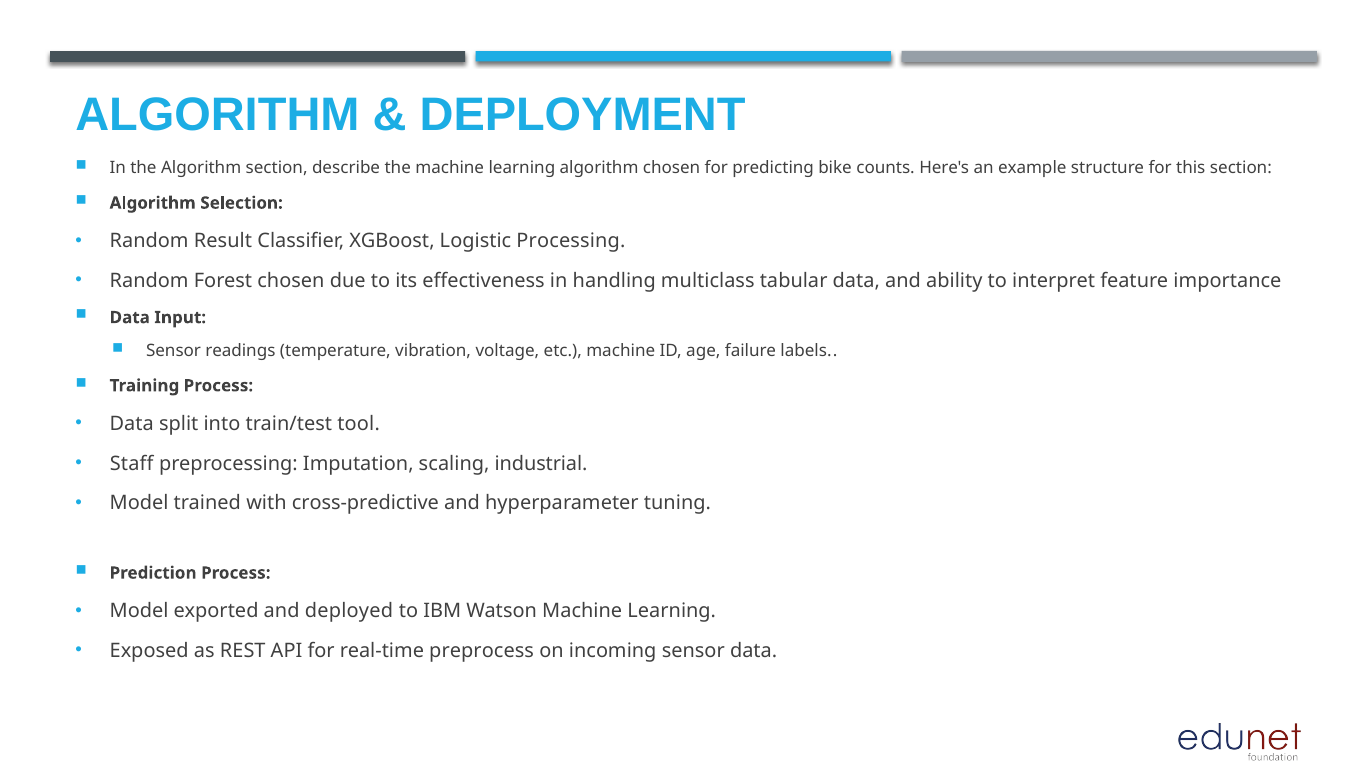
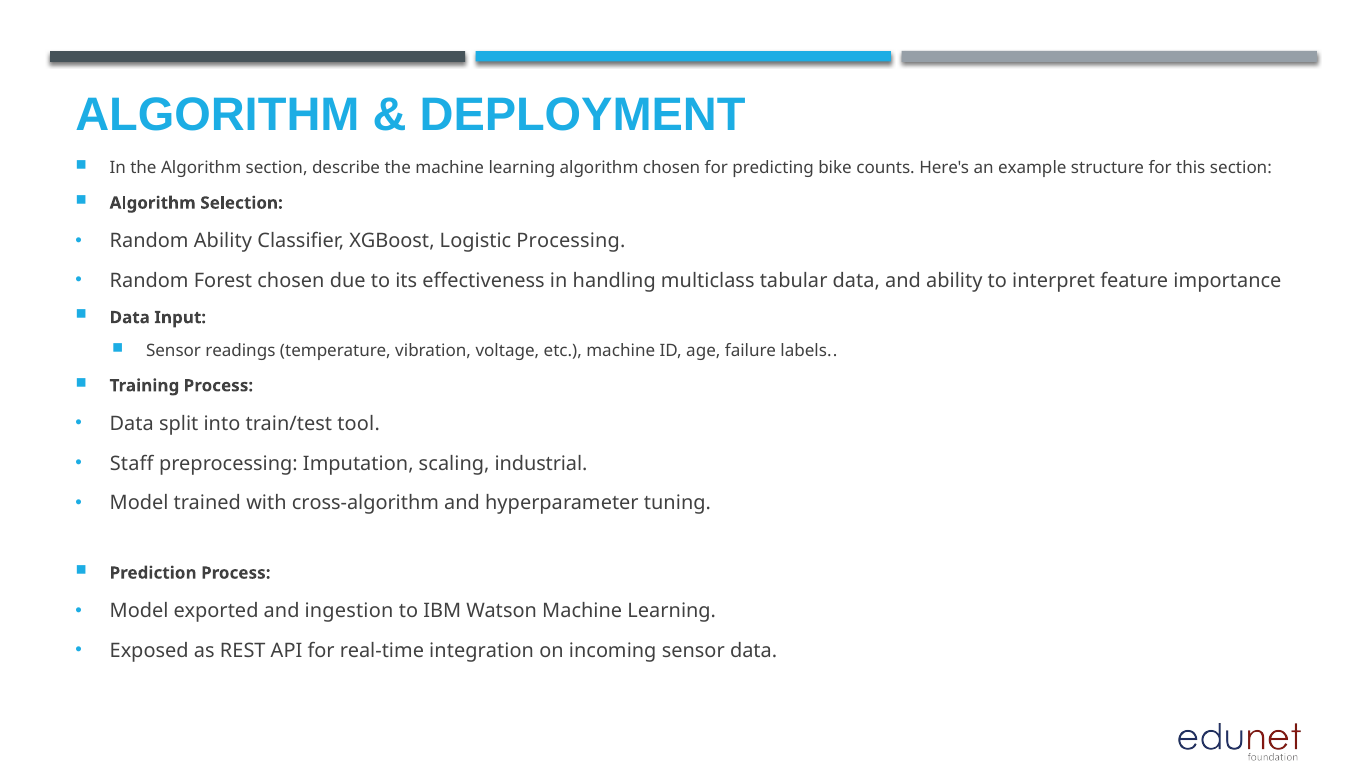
Random Result: Result -> Ability (223, 241)
cross-predictive: cross-predictive -> cross-algorithm (365, 503)
deployed: deployed -> ingestion (349, 611)
preprocess: preprocess -> integration (482, 651)
